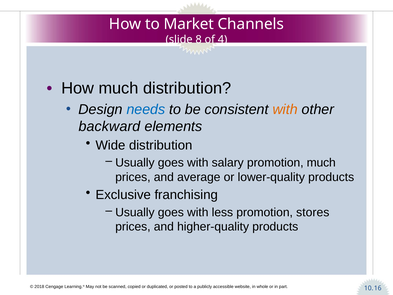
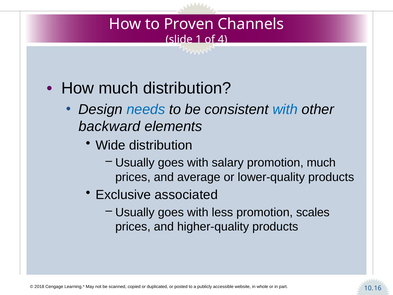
Market: Market -> Proven (189, 24)
8: 8 -> 1 (199, 39)
with colour: orange -> blue (285, 109)
franchising: franchising -> associated (186, 195)
stores: stores -> scales (313, 212)
